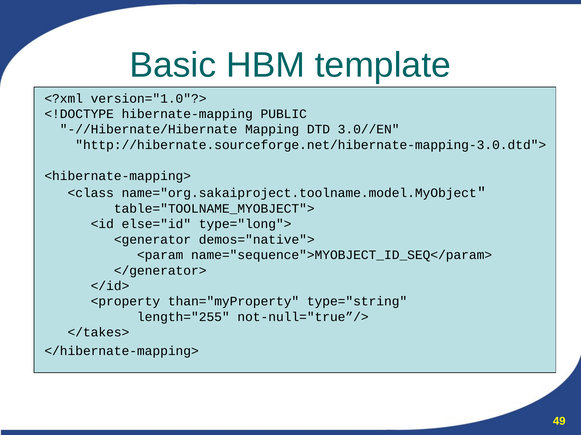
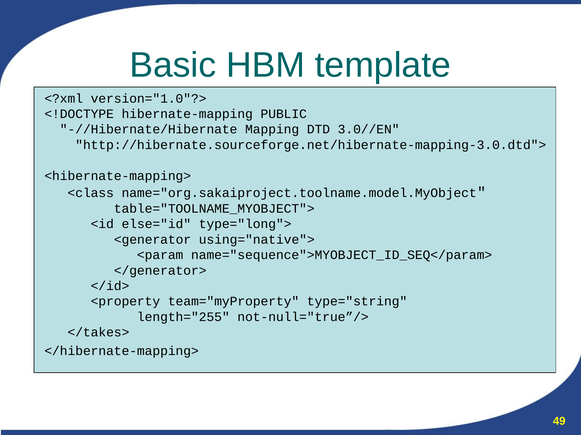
demos="native">: demos="native"> -> using="native"> (257, 240)
than="myProperty: than="myProperty -> team="myProperty (234, 302)
